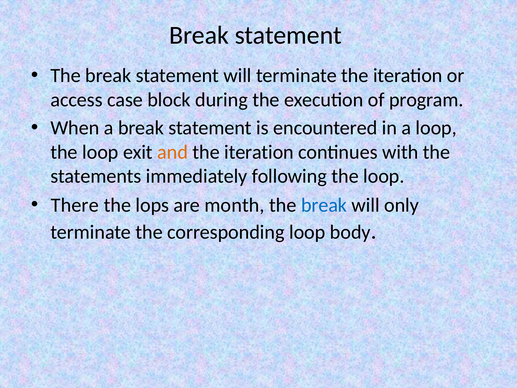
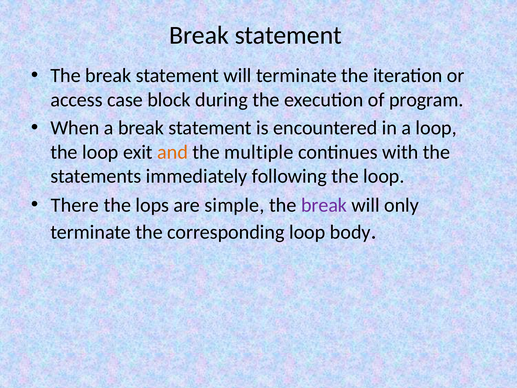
iteration: iteration -> multiple (259, 152)
month: month -> simple (234, 205)
break colour: blue -> purple (324, 205)
